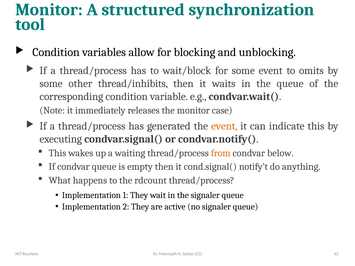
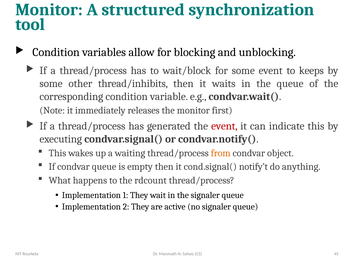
omits: omits -> keeps (311, 71)
case: case -> first (222, 111)
event colour: orange -> red (224, 126)
below: below -> object (280, 153)
